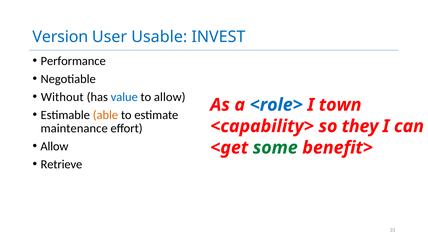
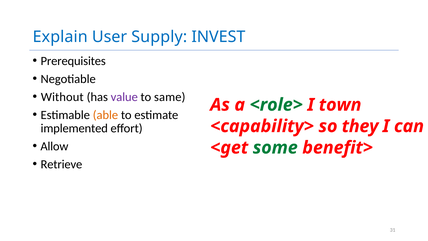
Version: Version -> Explain (60, 37)
Usable: Usable -> Supply (159, 37)
Performance: Performance -> Prerequisites (73, 61)
value colour: blue -> purple (124, 97)
to allow: allow -> same (170, 97)
<role> colour: blue -> green (276, 105)
maintenance: maintenance -> implemented (74, 128)
